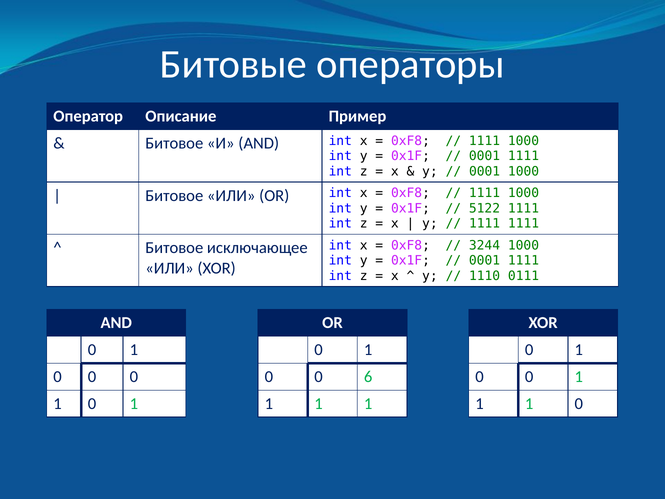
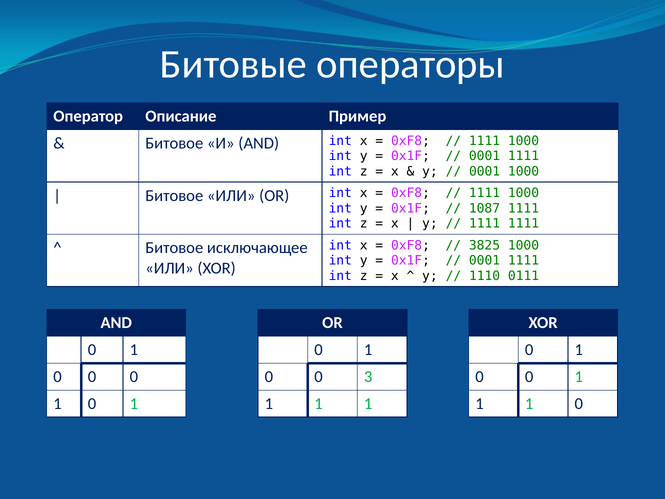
5122: 5122 -> 1087 (484, 208)
3244: 3244 -> 3825 (484, 245)
6: 6 -> 3 (368, 377)
